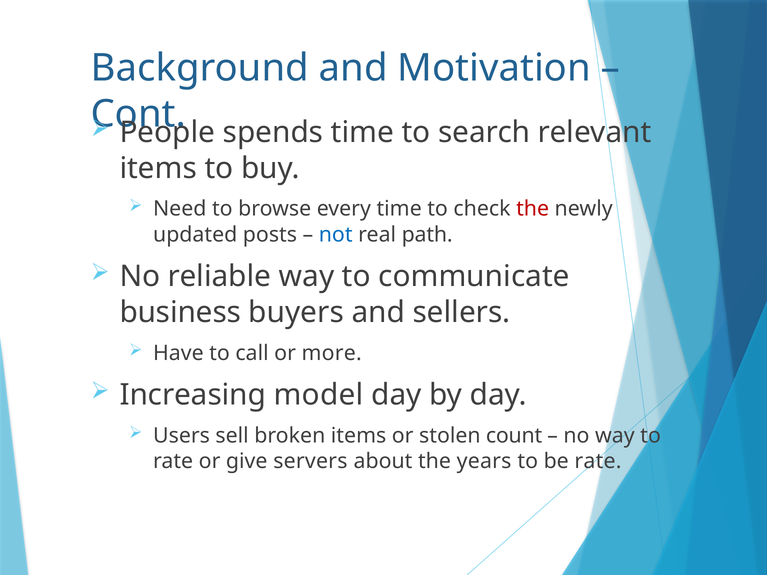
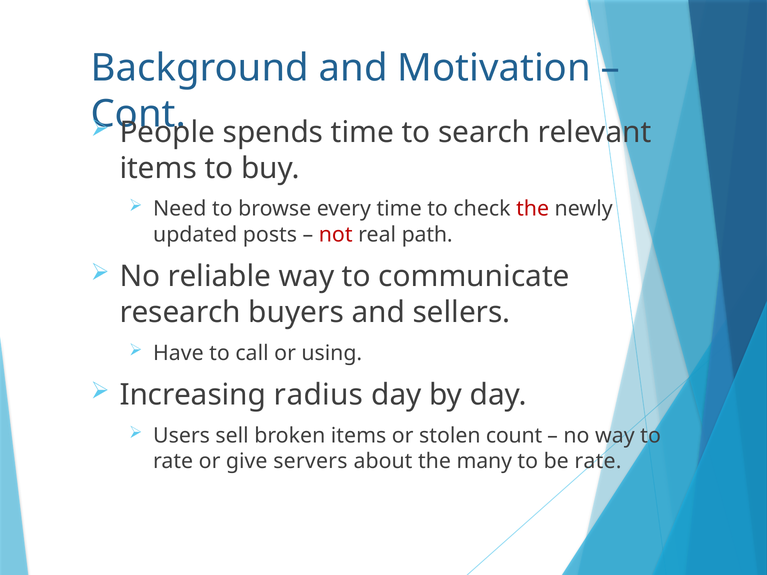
not colour: blue -> red (336, 235)
business: business -> research (180, 312)
more: more -> using (332, 353)
model: model -> radius (319, 395)
years: years -> many (484, 461)
